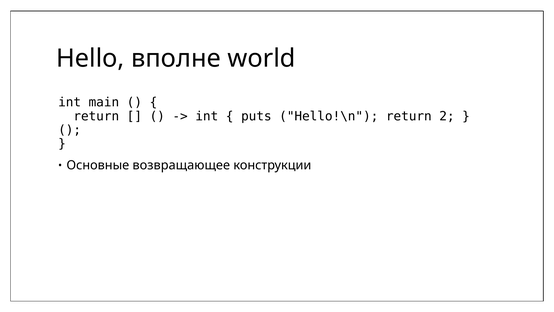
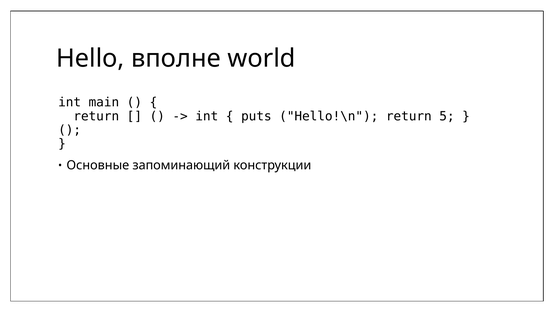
2: 2 -> 5 (447, 116)
возвращающее: возвращающее -> запоминающий (181, 165)
